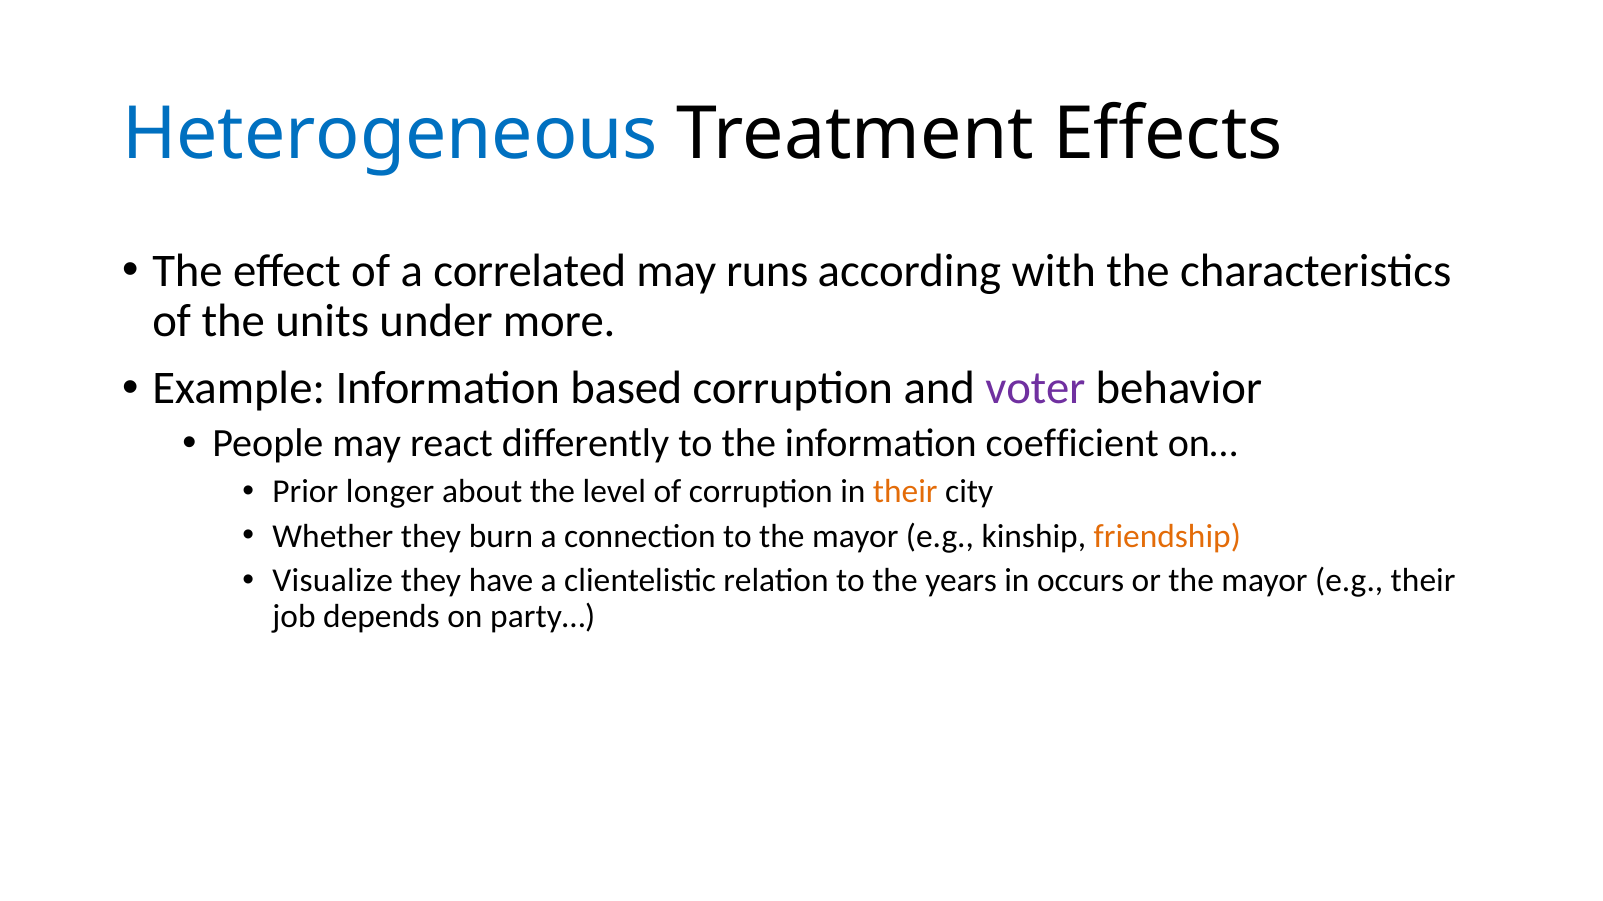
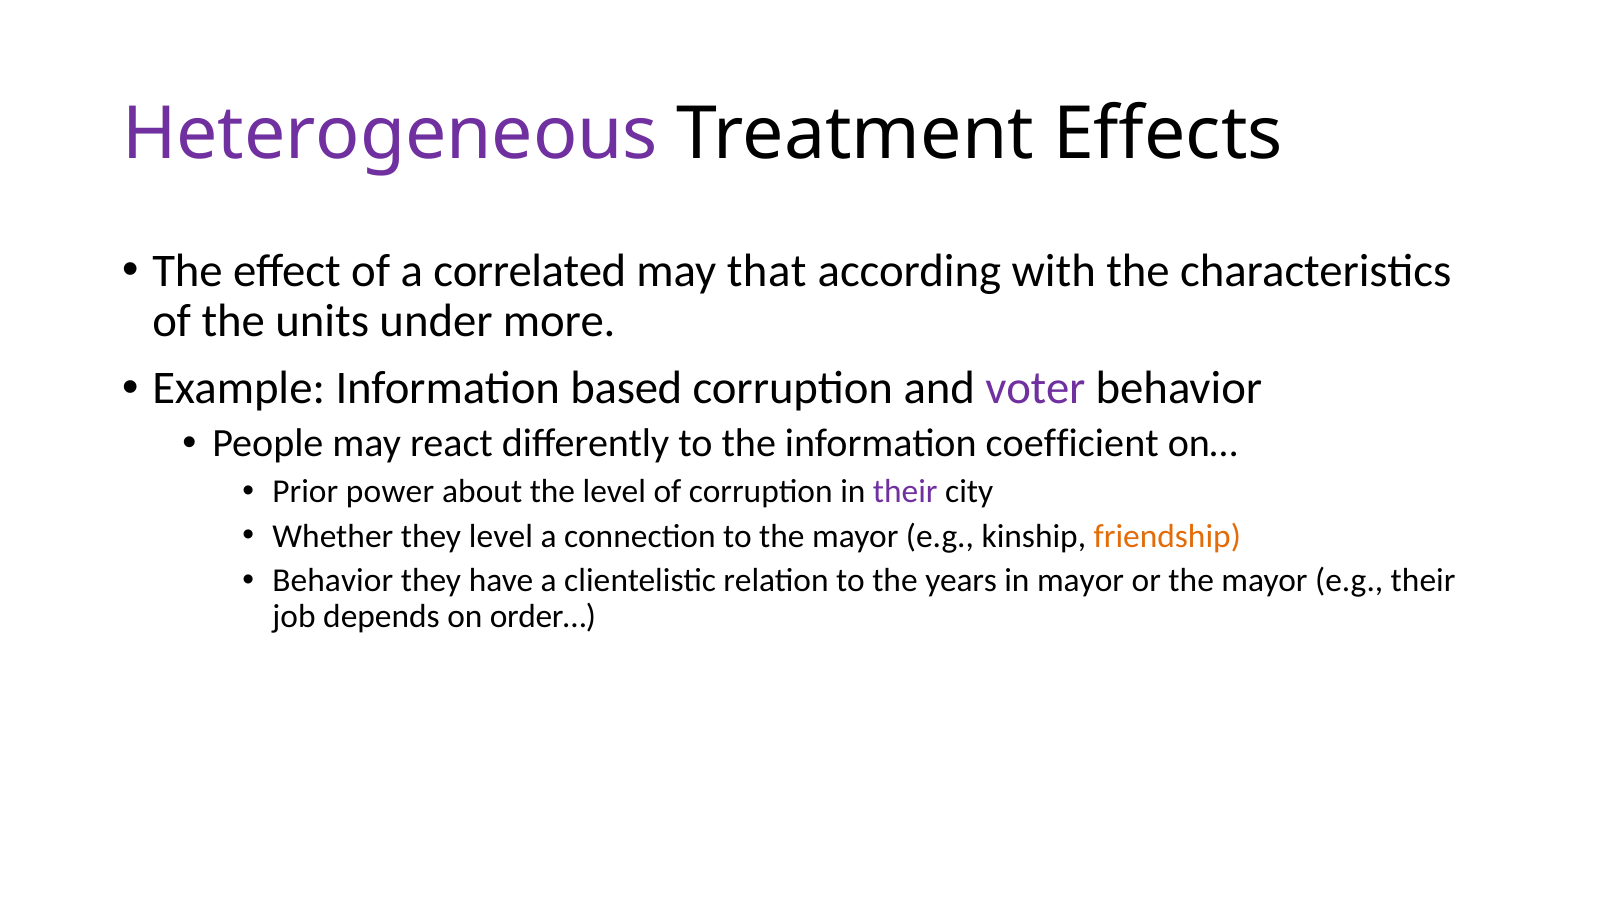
Heterogeneous colour: blue -> purple (390, 135)
runs: runs -> that (767, 271)
longer: longer -> power (390, 492)
their colour: orange -> purple (905, 492)
they burn: burn -> level (501, 536)
Visualize: Visualize -> Behavior (333, 581)
in occurs: occurs -> mayor (1081, 581)
party…: party… -> order… (543, 617)
